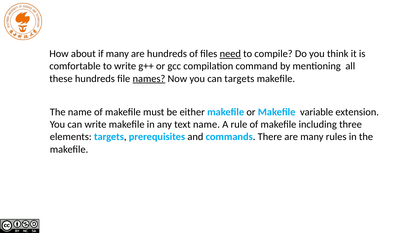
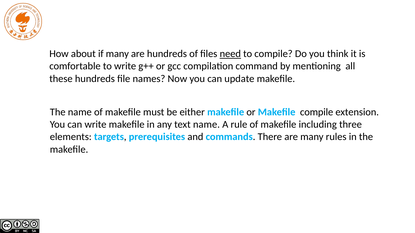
names underline: present -> none (149, 79)
can targets: targets -> update (239, 79)
Makefile variable: variable -> compile (317, 112)
